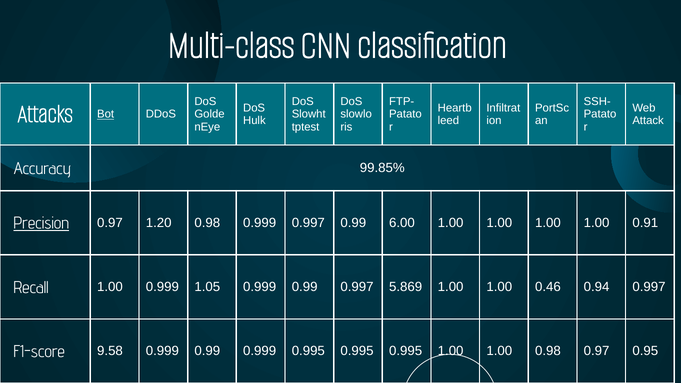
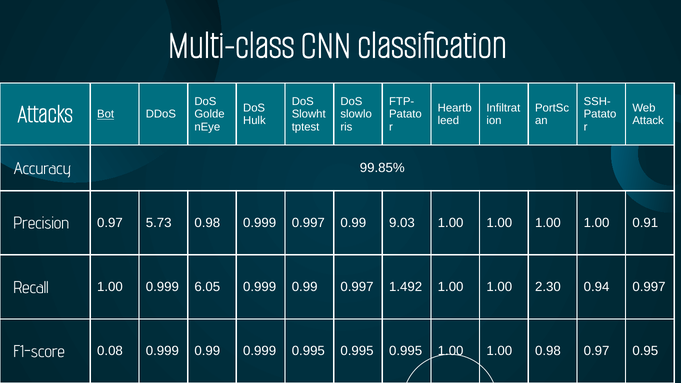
Precision underline: present -> none (41, 223)
1.20: 1.20 -> 5.73 (159, 223)
6.00: 6.00 -> 9.03 (402, 223)
1.05: 1.05 -> 6.05 (207, 287)
5.869: 5.869 -> 1.492 (406, 287)
0.46: 0.46 -> 2.30 (548, 287)
9.58: 9.58 -> 0.08 (110, 351)
